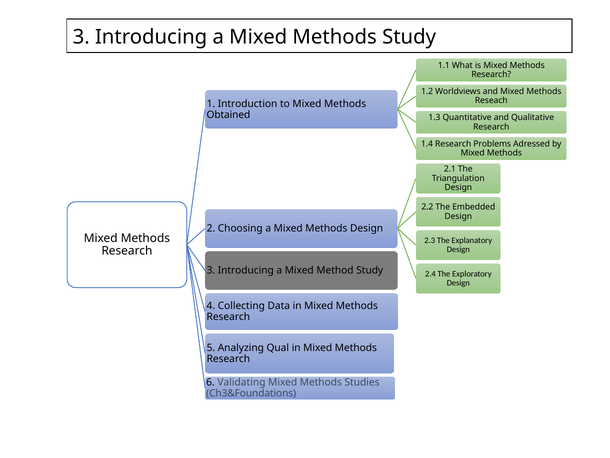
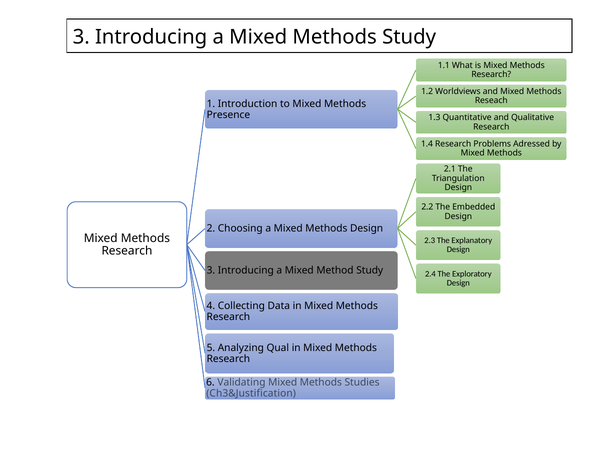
Obtained: Obtained -> Presence (228, 115)
Ch3&Foundations: Ch3&Foundations -> Ch3&Justification (251, 393)
